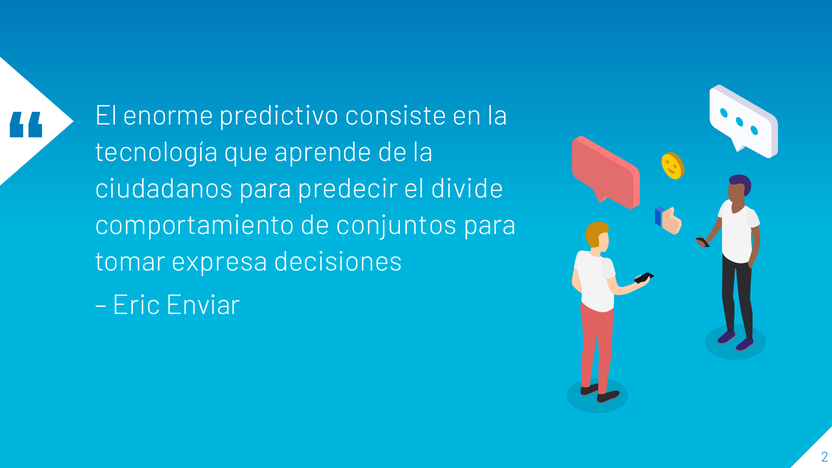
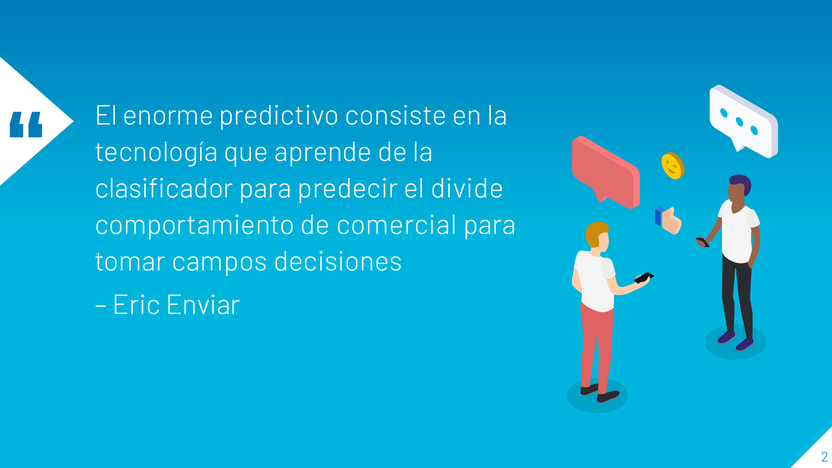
ciudadanos: ciudadanos -> clasificador (164, 189)
conjuntos: conjuntos -> comercial (396, 225)
expresa: expresa -> campos (220, 262)
